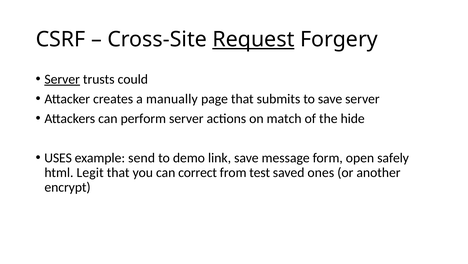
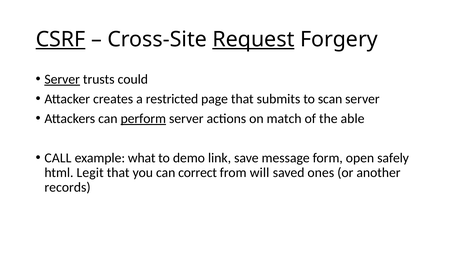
CSRF underline: none -> present (61, 39)
manually: manually -> restricted (172, 99)
to save: save -> scan (330, 99)
perform underline: none -> present (143, 118)
hide: hide -> able (353, 118)
USES: USES -> CALL (58, 157)
send: send -> what (142, 157)
test: test -> will (260, 172)
encrypt: encrypt -> records (68, 187)
